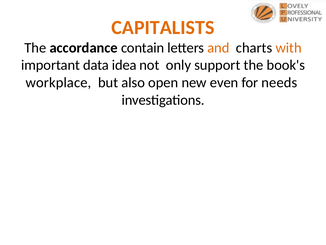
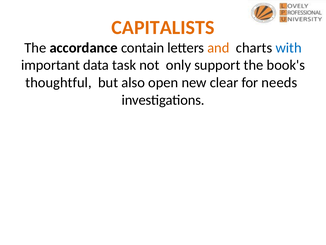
with colour: orange -> blue (289, 48)
idea: idea -> task (124, 65)
workplace: workplace -> thoughtful (59, 82)
even: even -> clear (224, 82)
